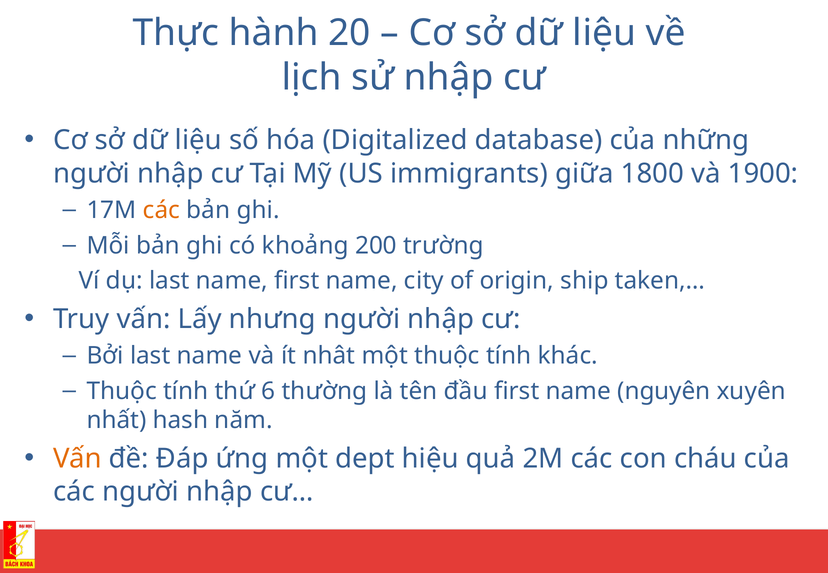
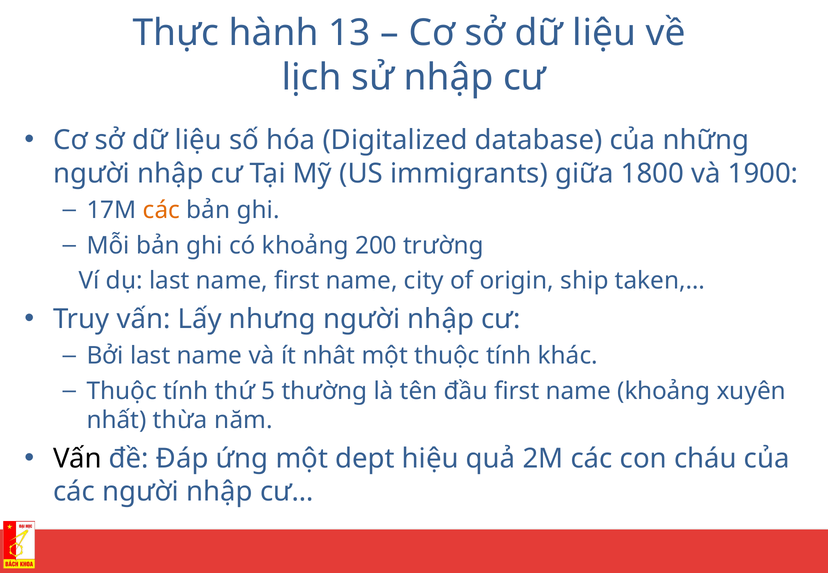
20: 20 -> 13 (349, 33)
6: 6 -> 5 (268, 391)
name nguyên: nguyên -> khoảng (664, 391)
hash: hash -> thừa (180, 421)
Vấn colour: orange -> black (77, 459)
